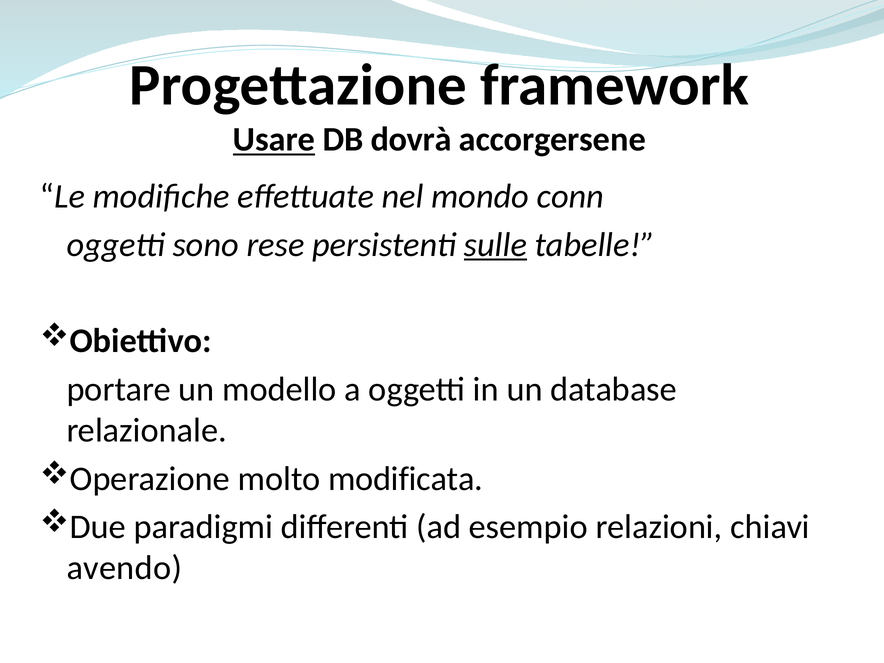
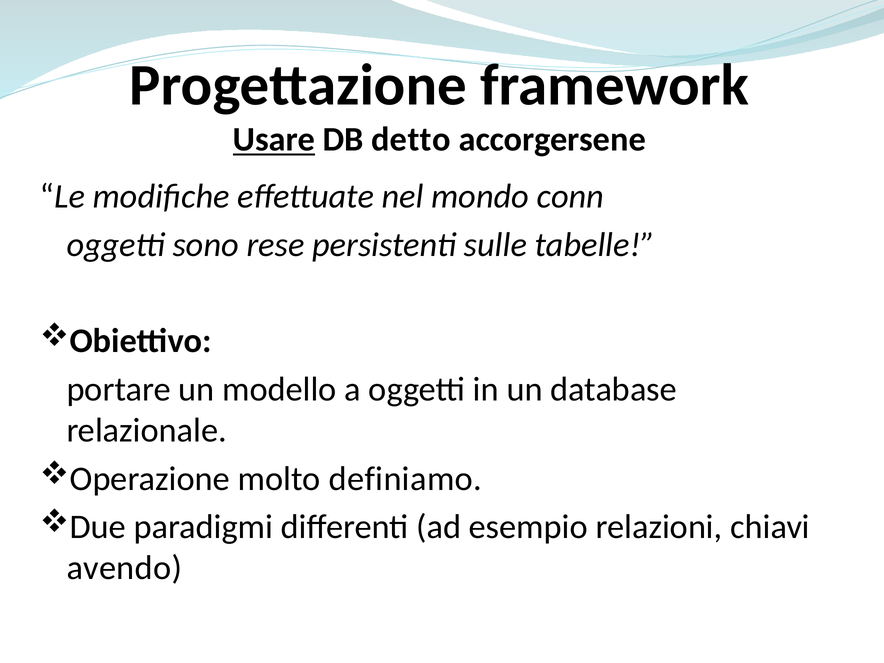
dovrà: dovrà -> detto (411, 140)
sulle underline: present -> none (496, 245)
modificata: modificata -> definiamo (405, 479)
